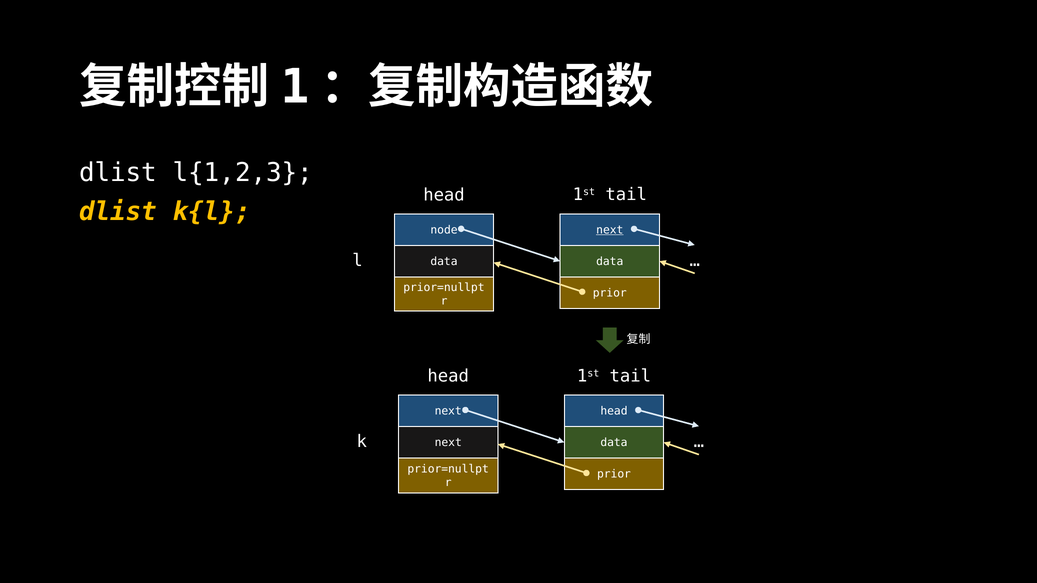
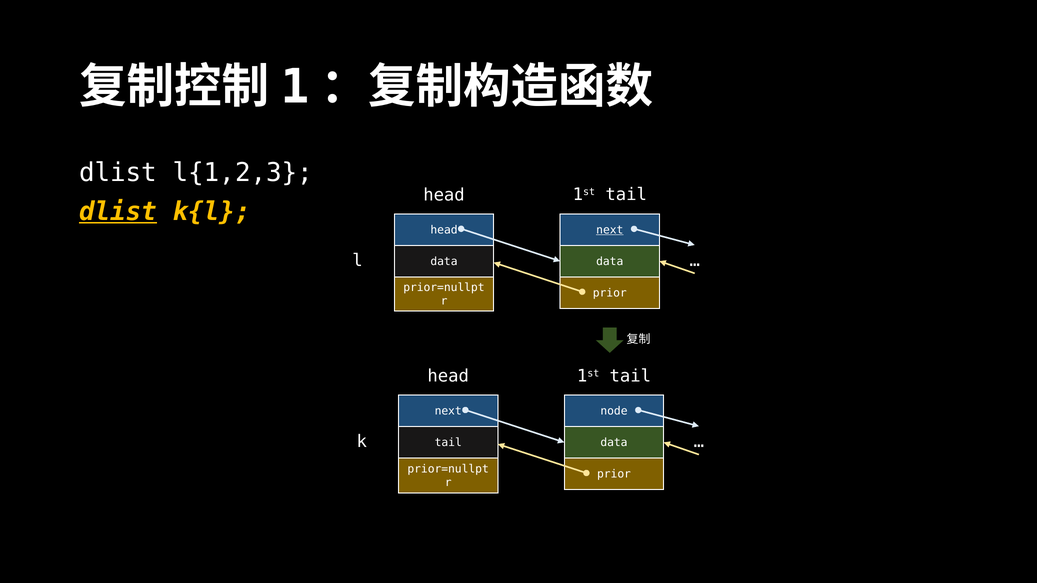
dlist underline: none -> present (118, 212)
node: node -> head (444, 230)
head: head -> node (614, 411)
next: next -> tail (448, 443)
